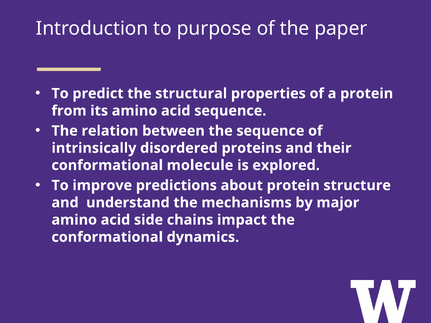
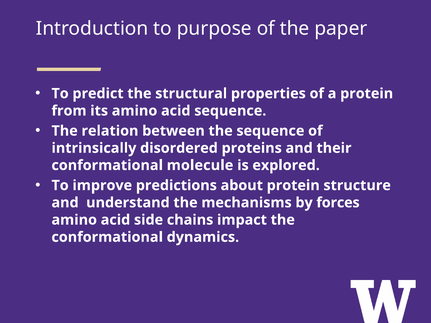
major: major -> forces (338, 203)
